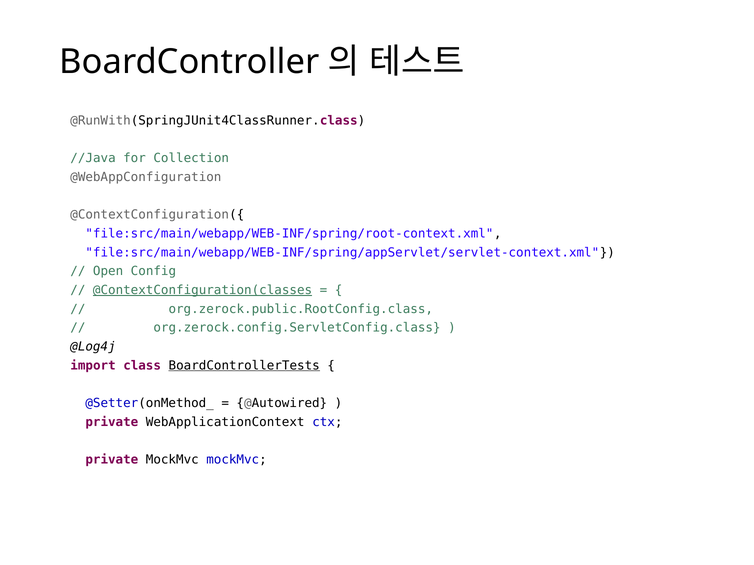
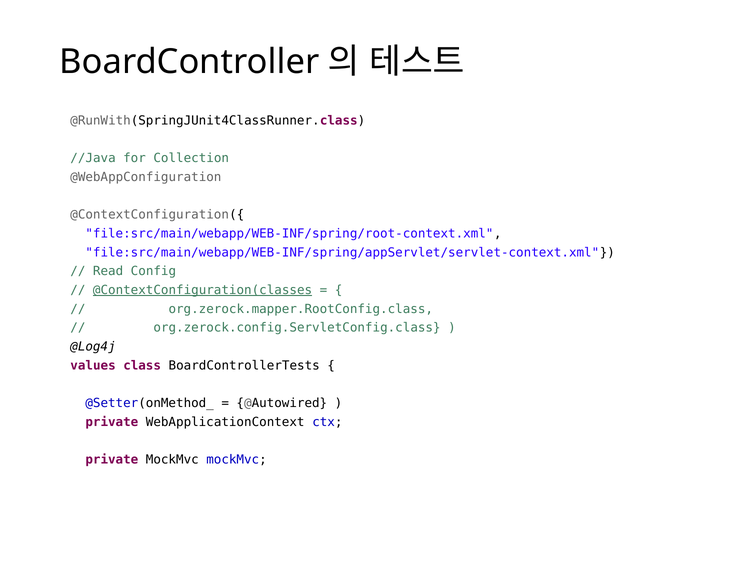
Open: Open -> Read (108, 271)
org.zerock.public.RootConfig.class: org.zerock.public.RootConfig.class -> org.zerock.mapper.RootConfig.class (301, 309)
import: import -> values (93, 366)
BoardControllerTests underline: present -> none (244, 366)
